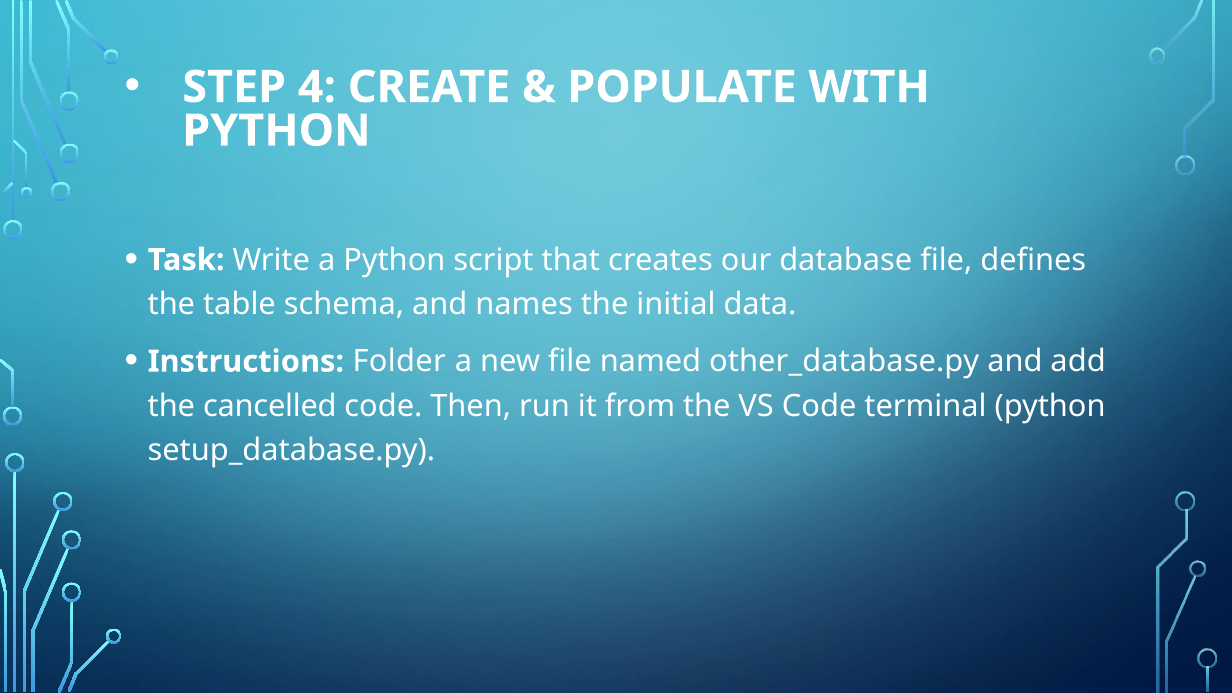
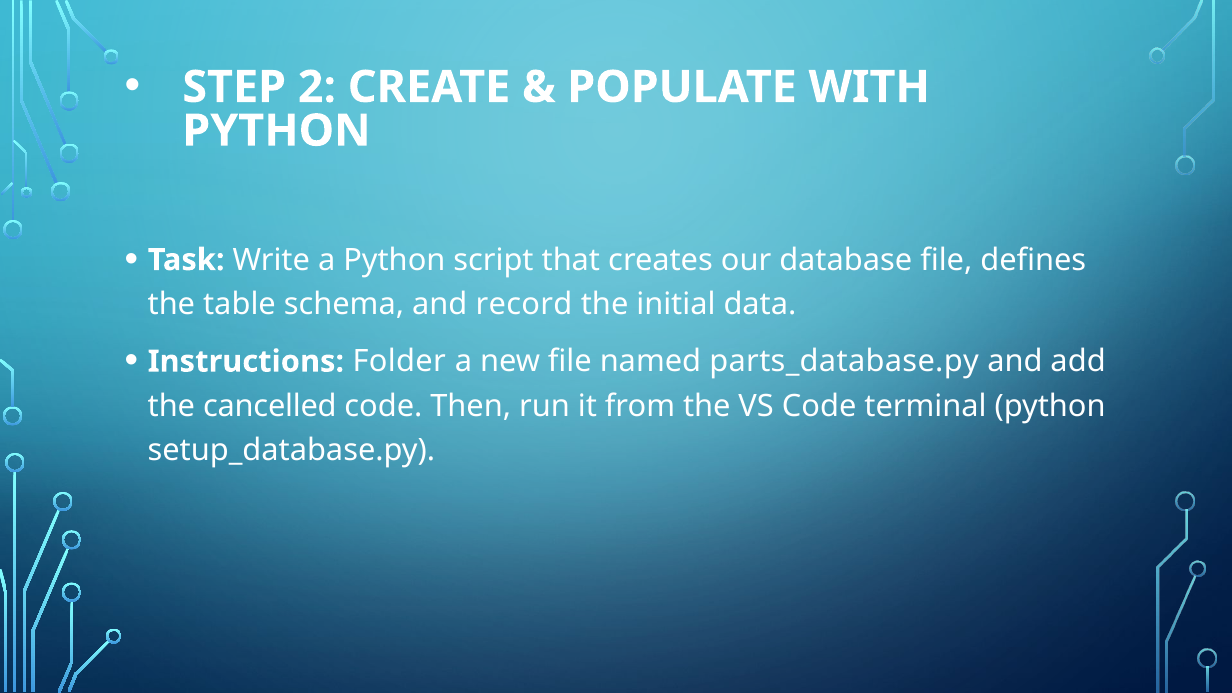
4: 4 -> 2 (317, 87)
names: names -> record (524, 304)
other_database.py: other_database.py -> parts_database.py (844, 362)
